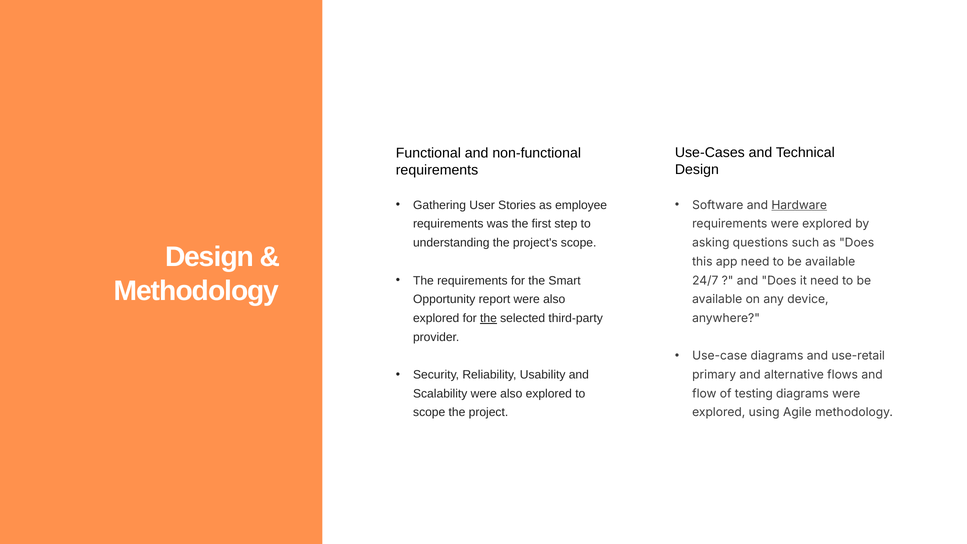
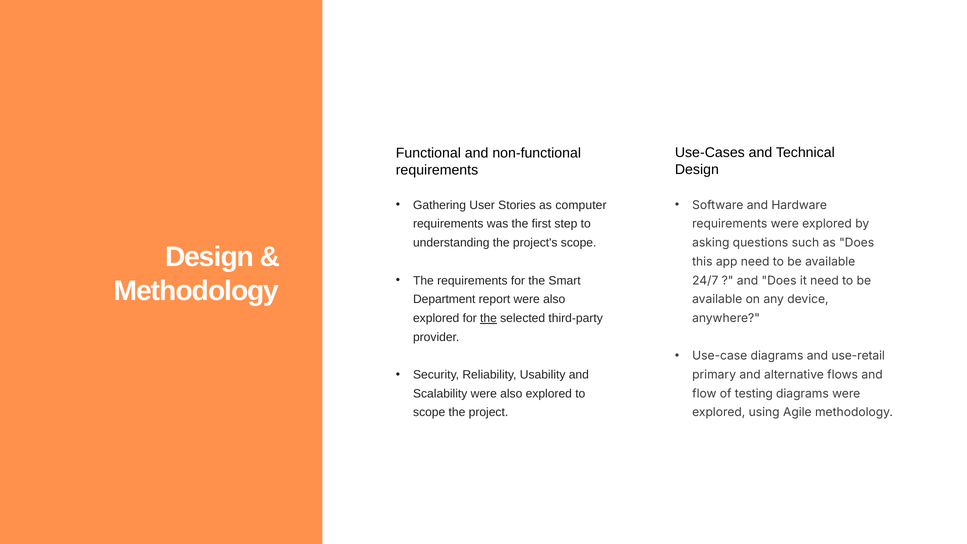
employee: employee -> computer (581, 205)
Hardware underline: present -> none (799, 205)
Opportunity: Opportunity -> Department (444, 299)
